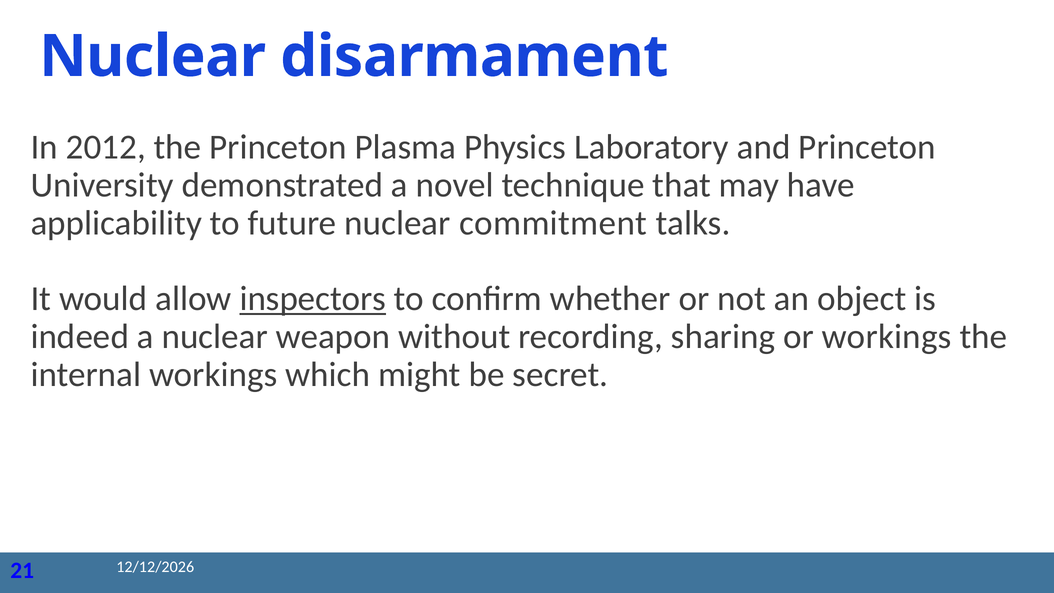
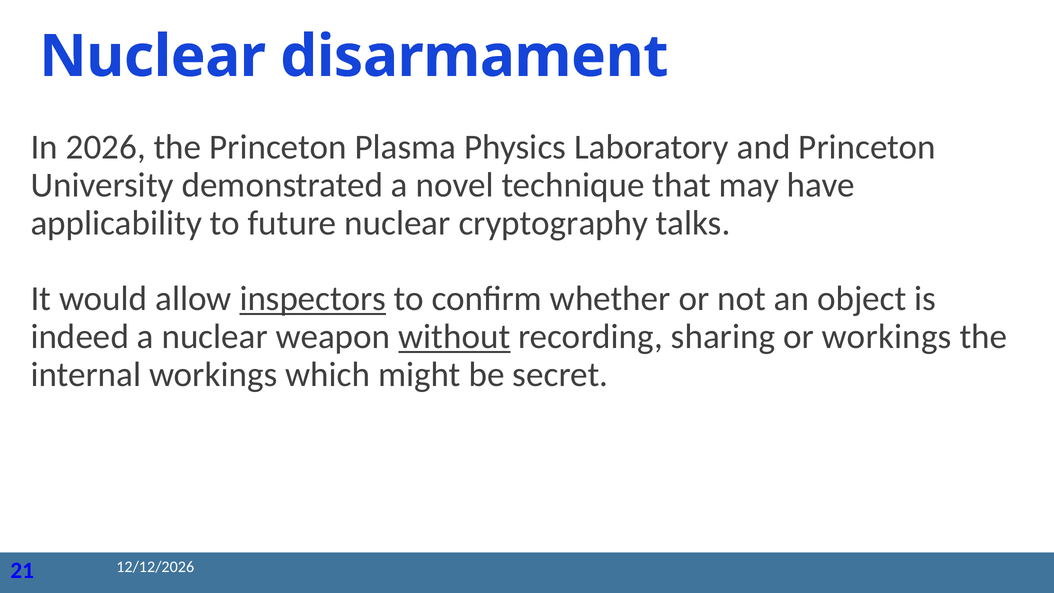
2012: 2012 -> 2026 (106, 147)
commitment: commitment -> cryptography (553, 223)
without underline: none -> present (454, 337)
